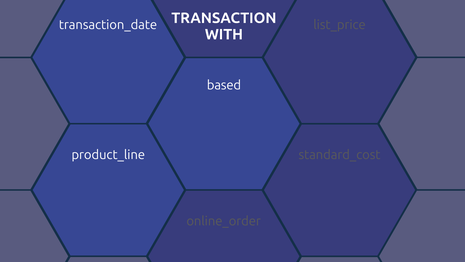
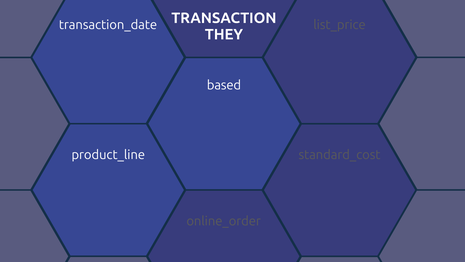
WITH: WITH -> THEY (224, 34)
